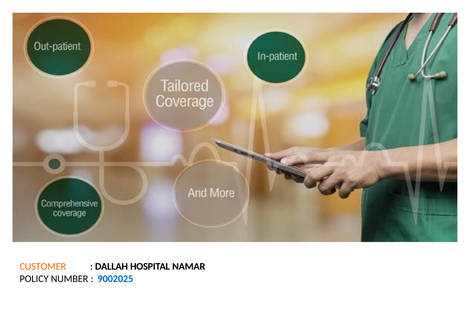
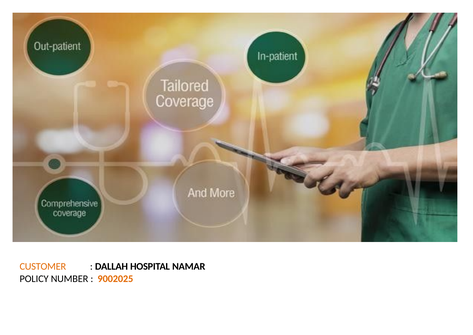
9002025 colour: blue -> orange (115, 278)
